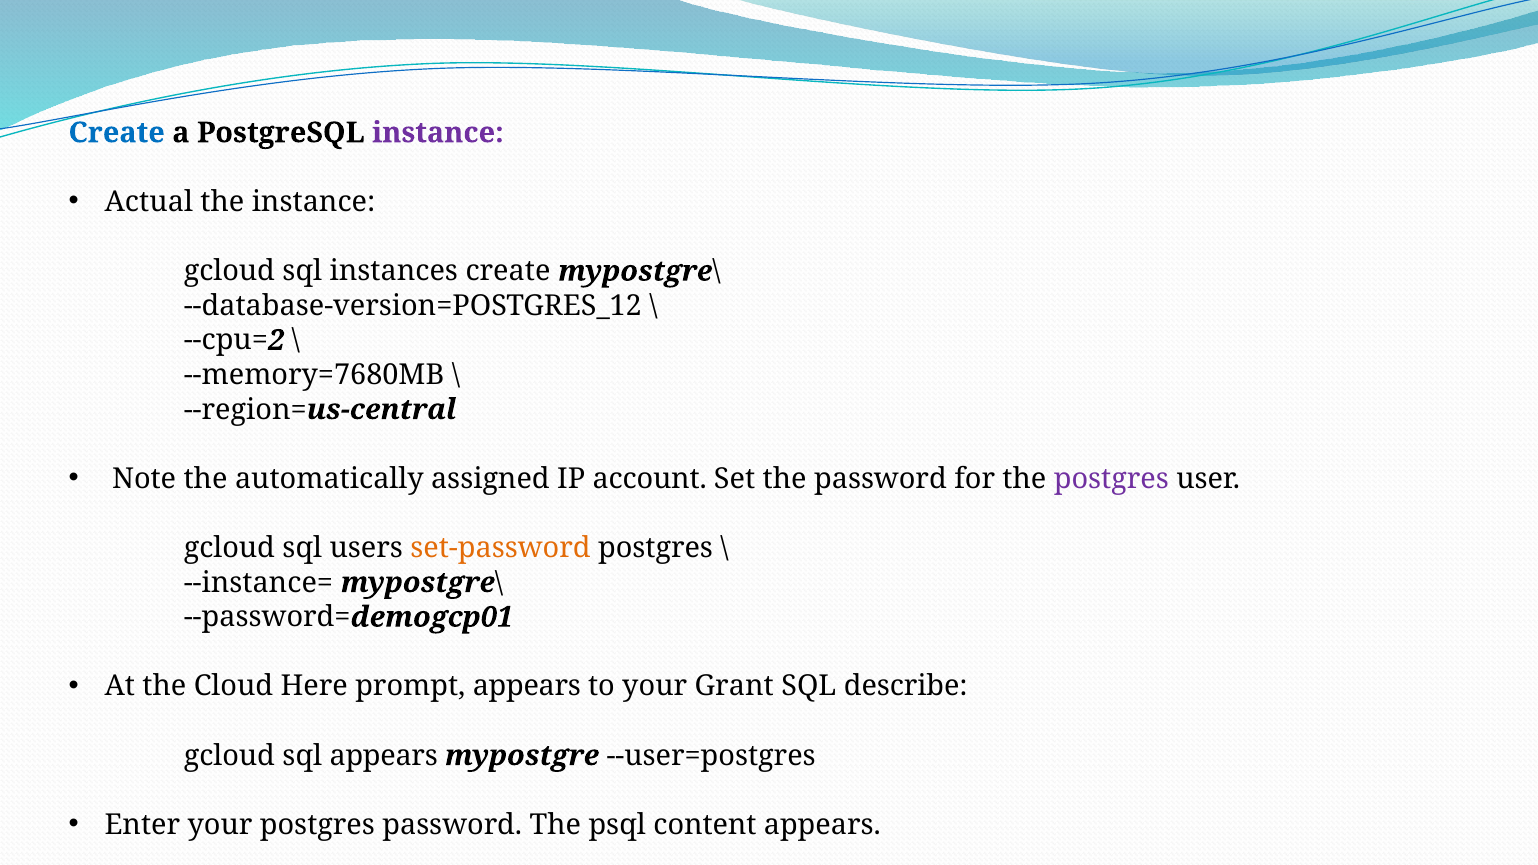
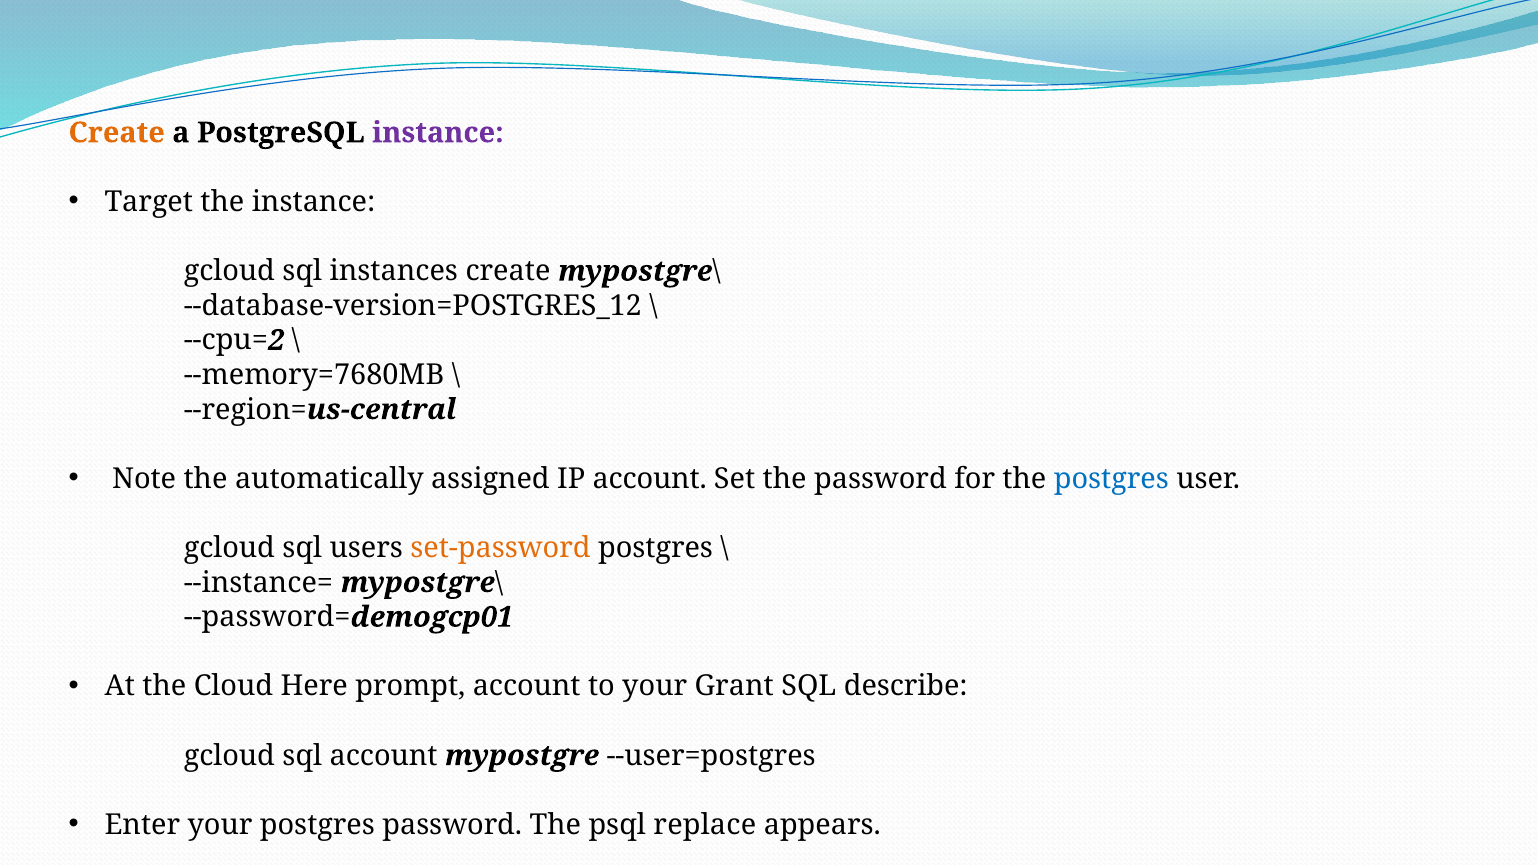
Create colour: blue -> orange (117, 133)
Actual: Actual -> Target (149, 202)
postgres colour: purple -> blue (1111, 479)
prompt appears: appears -> account (527, 686)
sql appears: appears -> account (384, 756)
content: content -> replace (705, 825)
